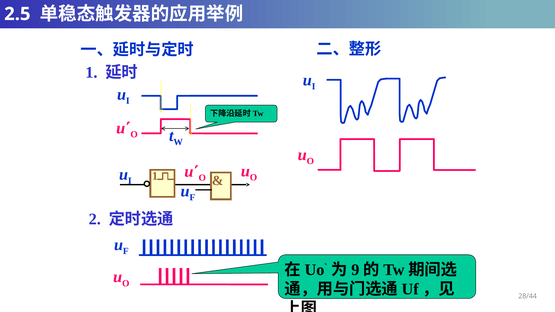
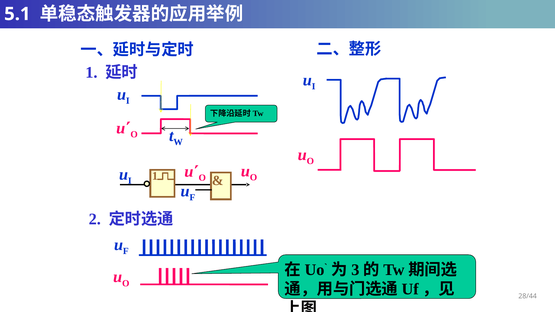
2.5: 2.5 -> 5.1 (17, 14)
9: 9 -> 3 (355, 270)
